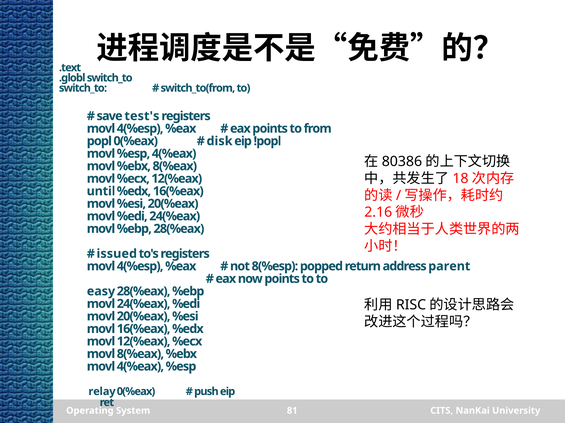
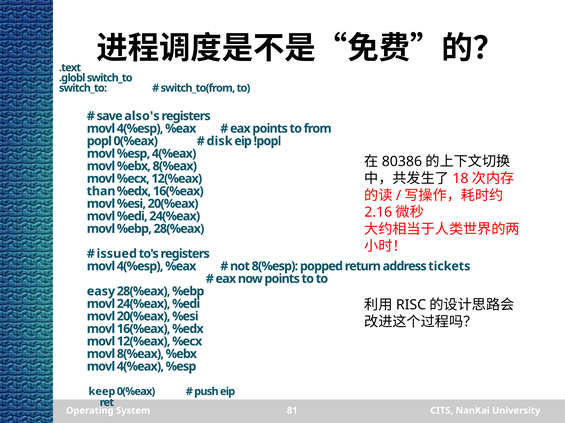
test's: test's -> also's (142, 116)
until: until -> than (101, 191)
parent: parent -> tickets (449, 267)
relay: relay -> keep (102, 392)
